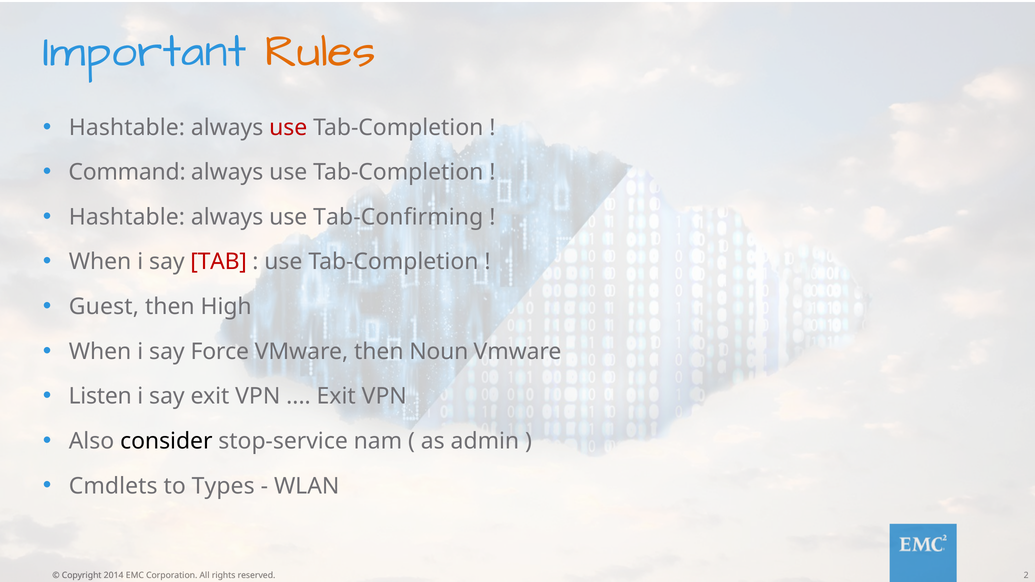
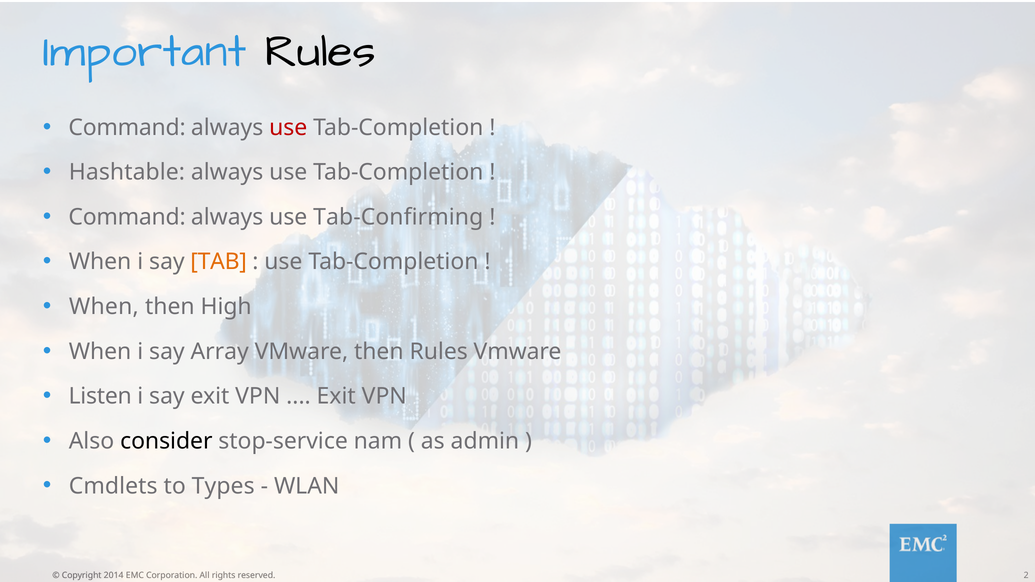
Rules colour: orange -> black (320, 50)
Hashtable: Hashtable -> Command (127, 128)
Command: Command -> Hashtable (127, 172)
Hashtable: Hashtable -> Command (127, 217)
TAB colour: red -> orange (219, 262)
Guest: Guest -> When (104, 307)
Force: Force -> Array (220, 352)
then Noun: Noun -> Rules (439, 352)
